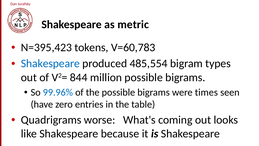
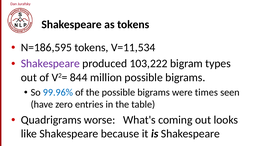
as metric: metric -> tokens (133, 24)
N=395,423: N=395,423 -> N=186,595 (46, 47)
V=60,783: V=60,783 -> V=11,534 (133, 47)
Shakespeare colour: blue -> purple (50, 63)
485,554: 485,554 -> 103,222 (149, 63)
